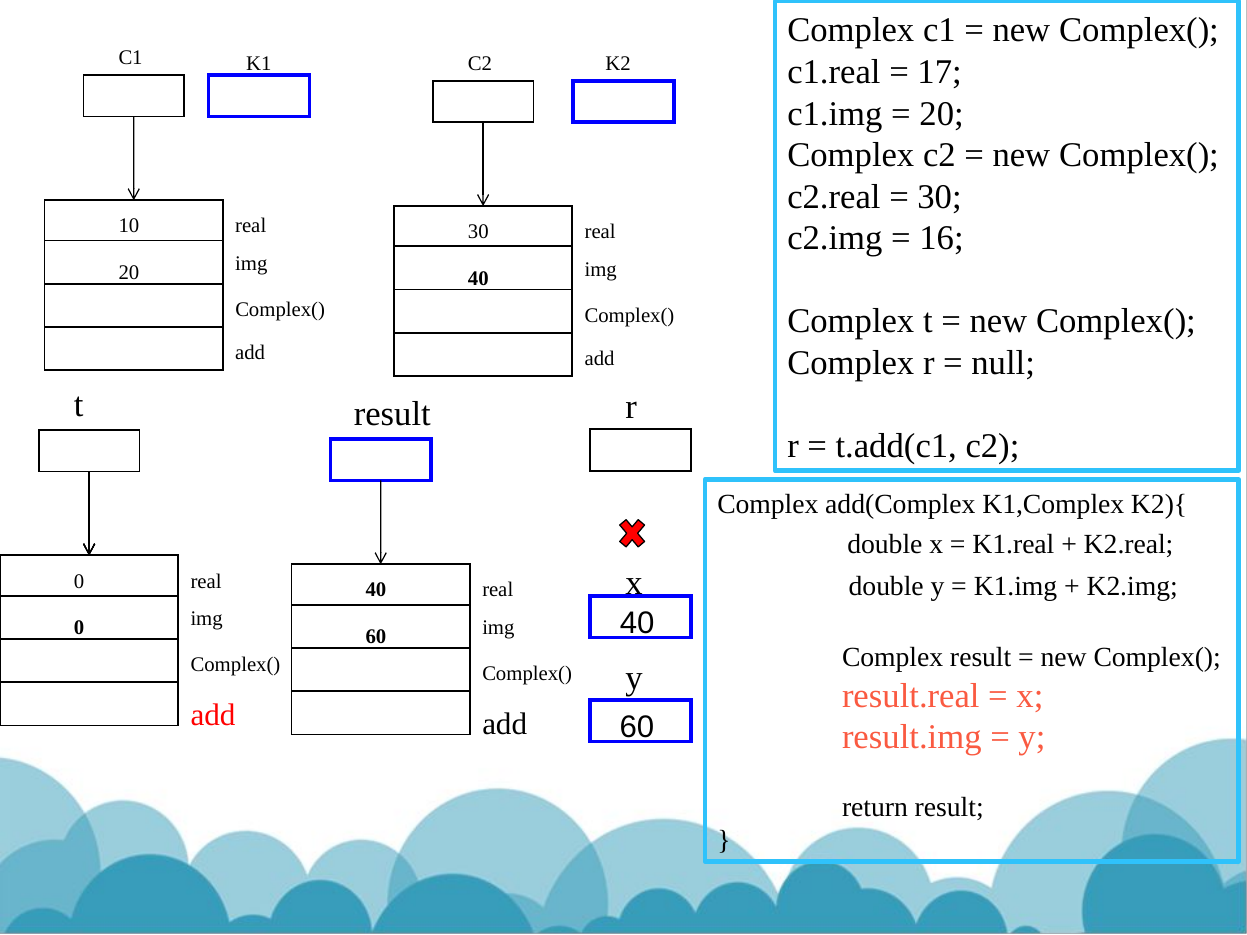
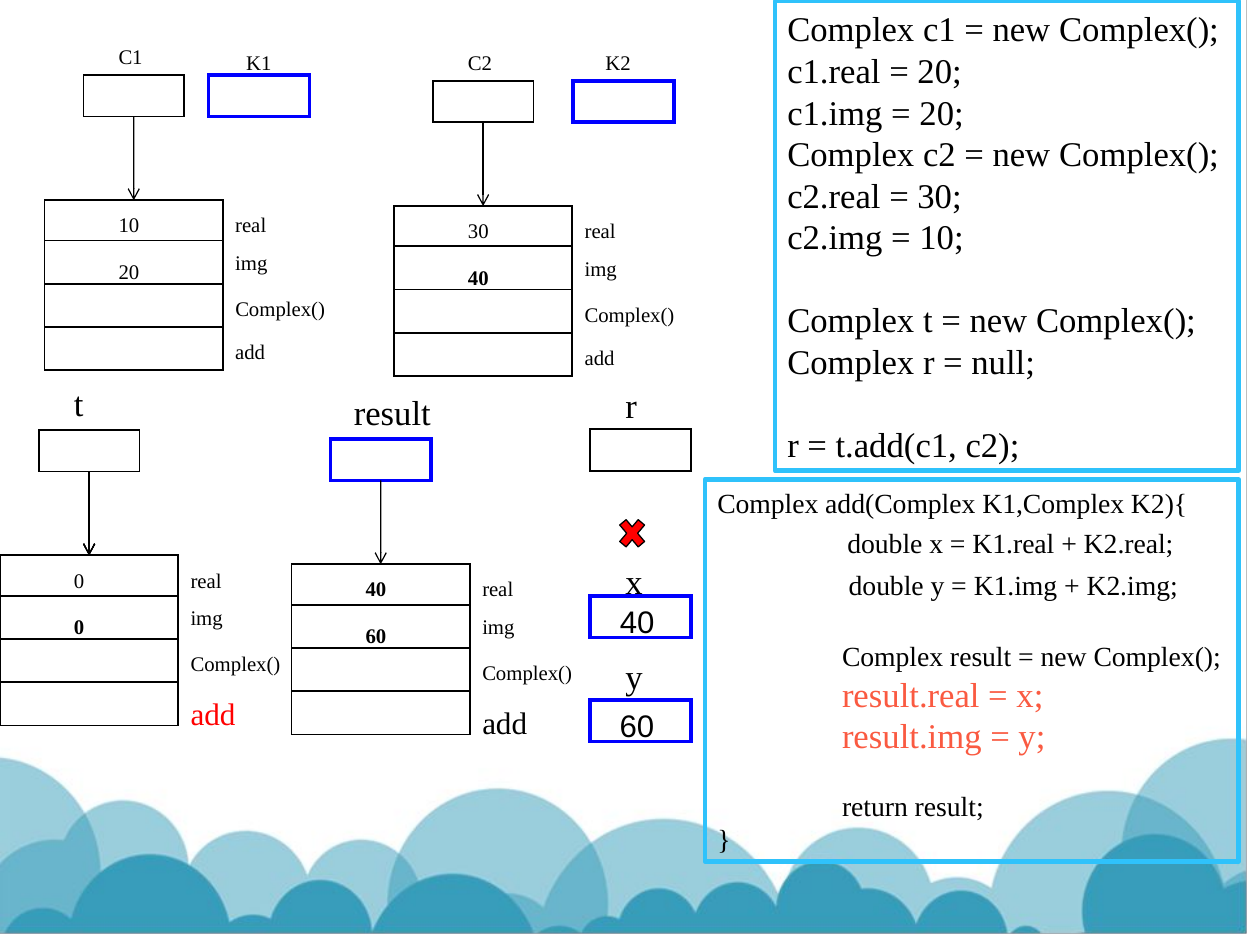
17: 17 -> 20 (940, 72)
16: 16 -> 10 (942, 238)
